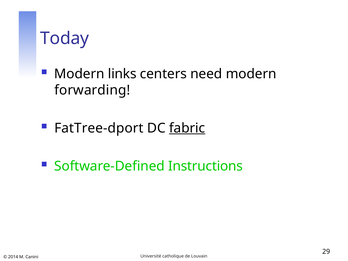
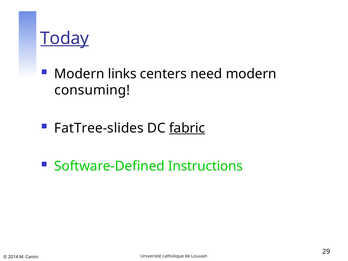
Today underline: none -> present (65, 38)
forwarding: forwarding -> consuming (92, 90)
FatTree-dport: FatTree-dport -> FatTree-slides (99, 128)
